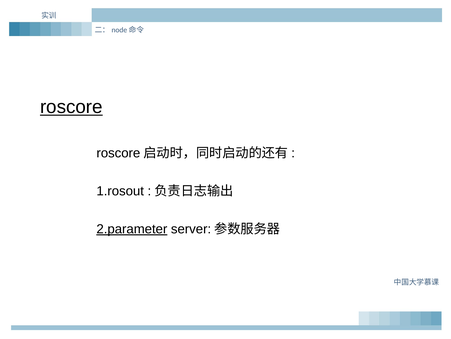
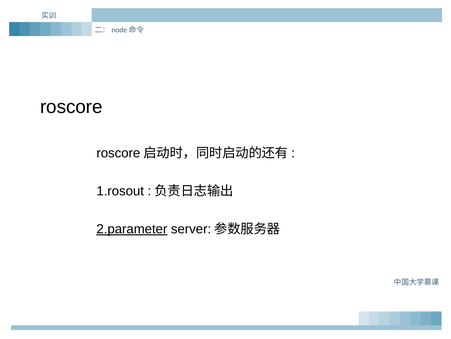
roscore underline: present -> none (71, 107)
